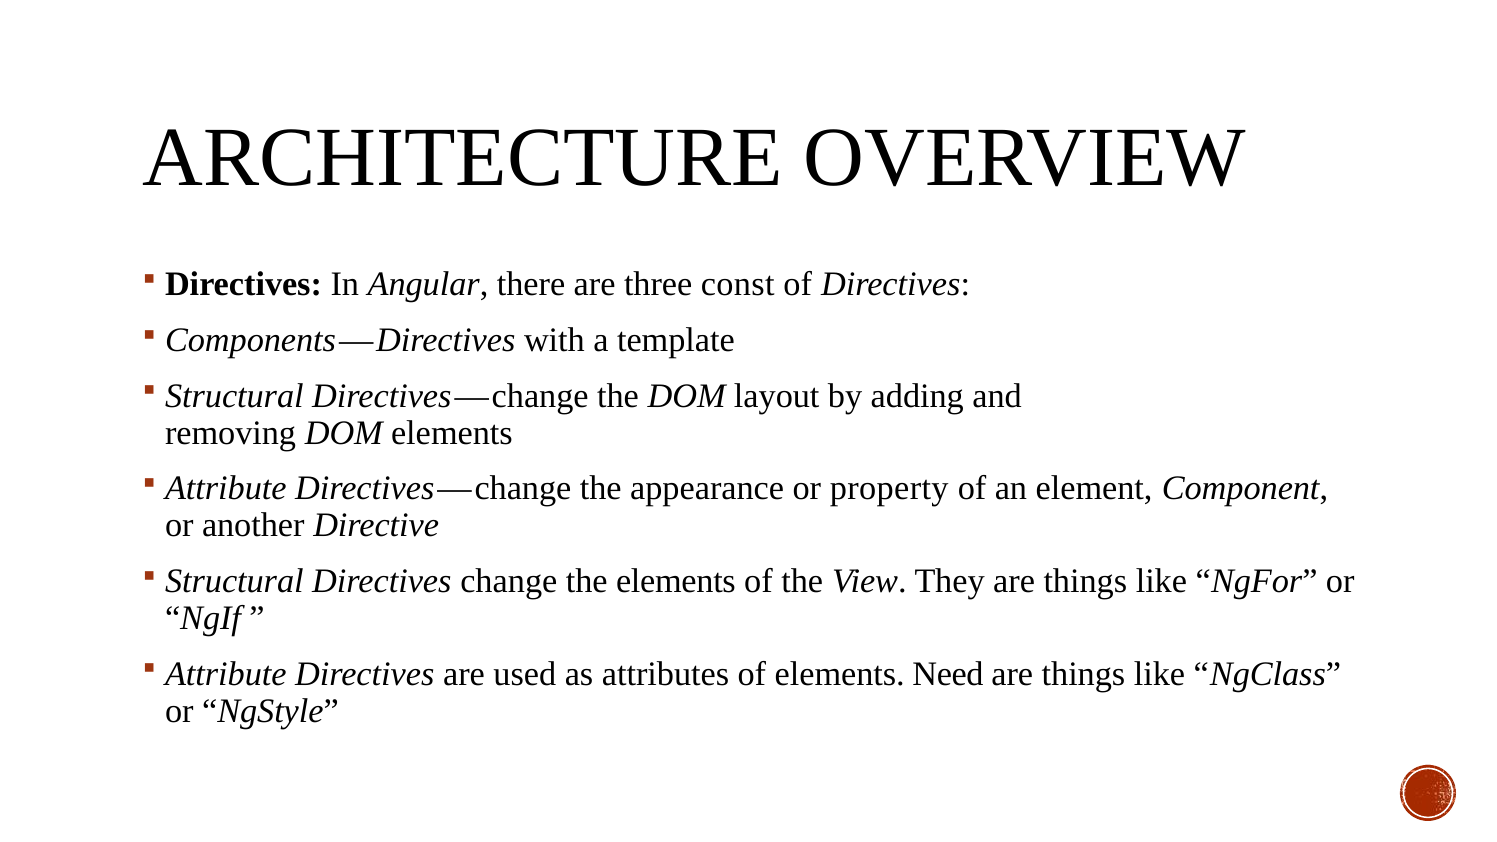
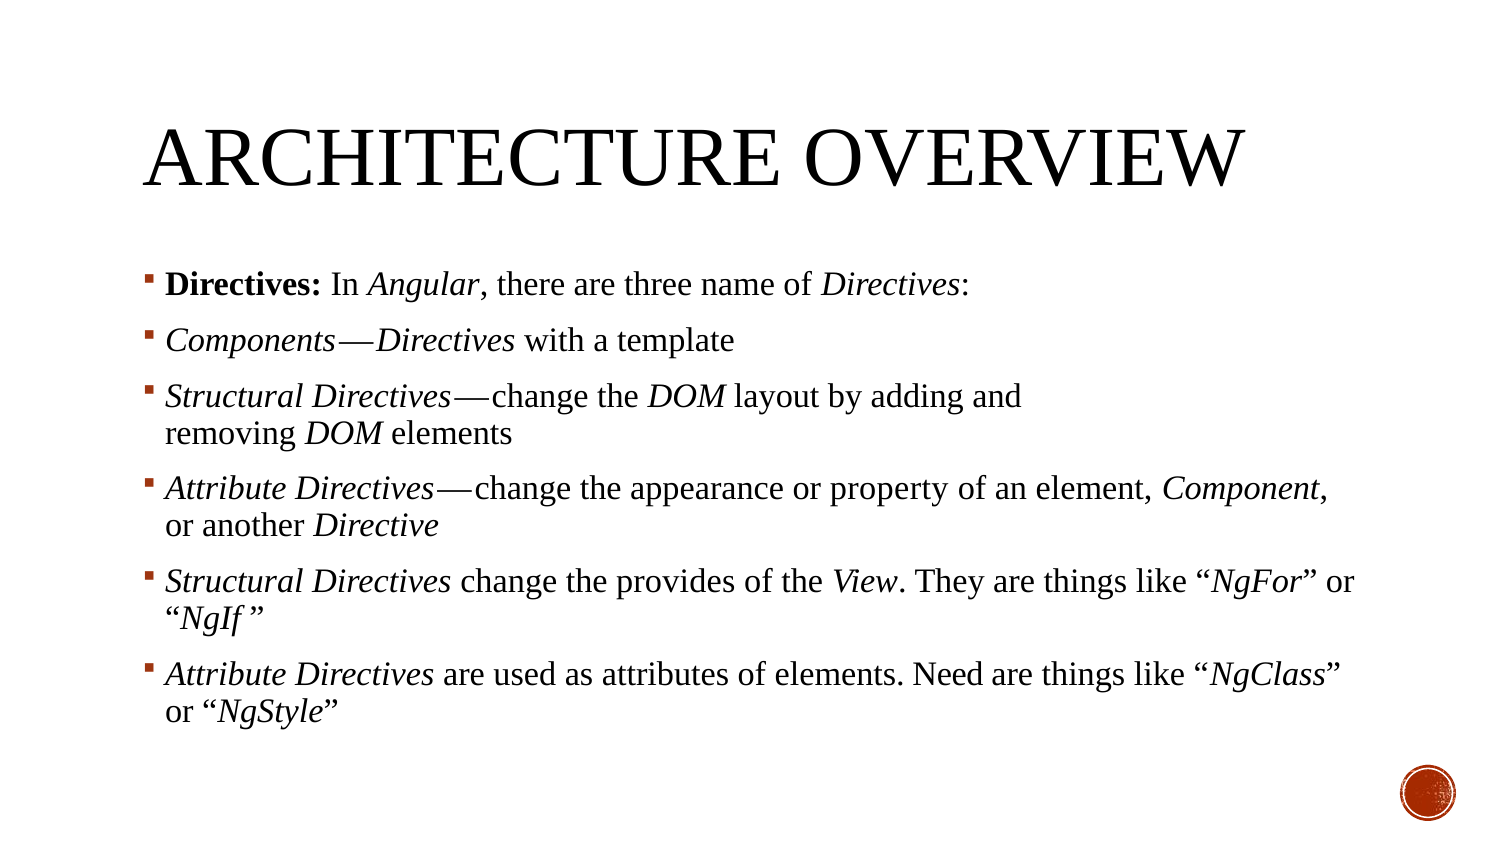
const: const -> name (738, 284)
the elements: elements -> provides (676, 581)
